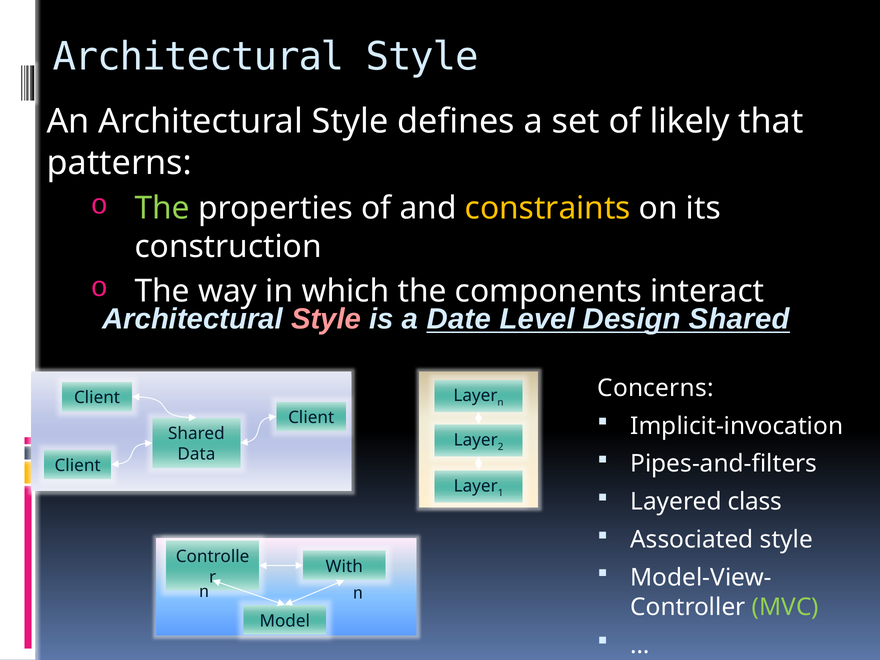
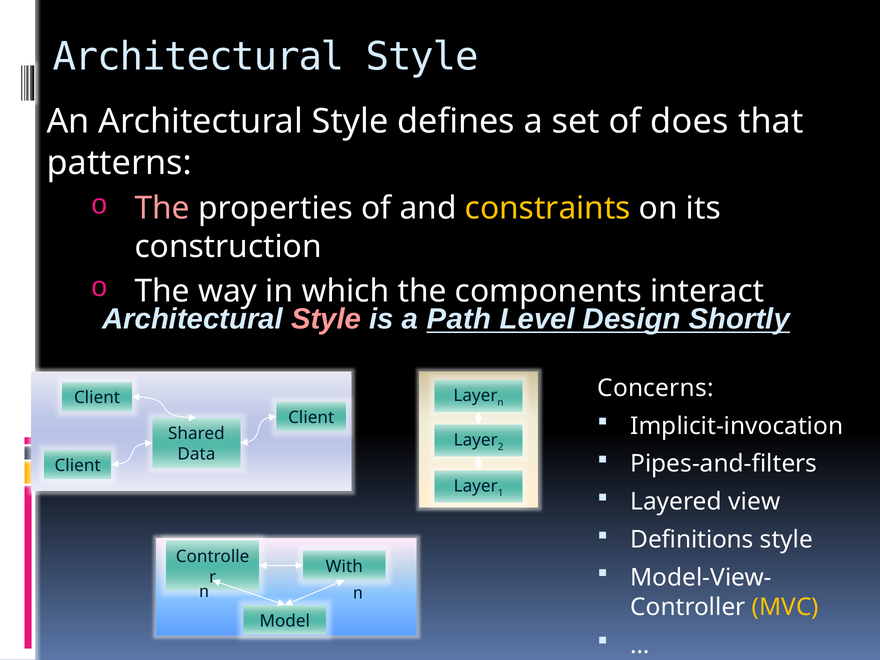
likely: likely -> does (690, 122)
The colour: light green -> pink (162, 209)
Date: Date -> Path (459, 319)
Design Shared: Shared -> Shortly (739, 319)
class: class -> view (754, 502)
Associated: Associated -> Definitions (692, 540)
MVC colour: light green -> yellow (785, 607)
